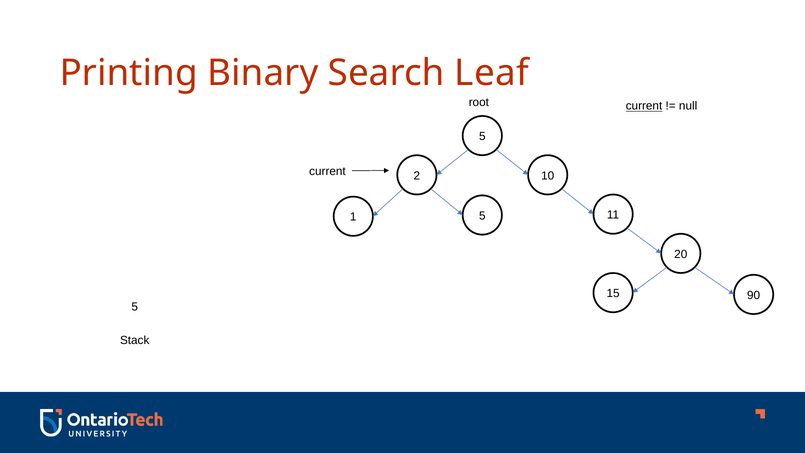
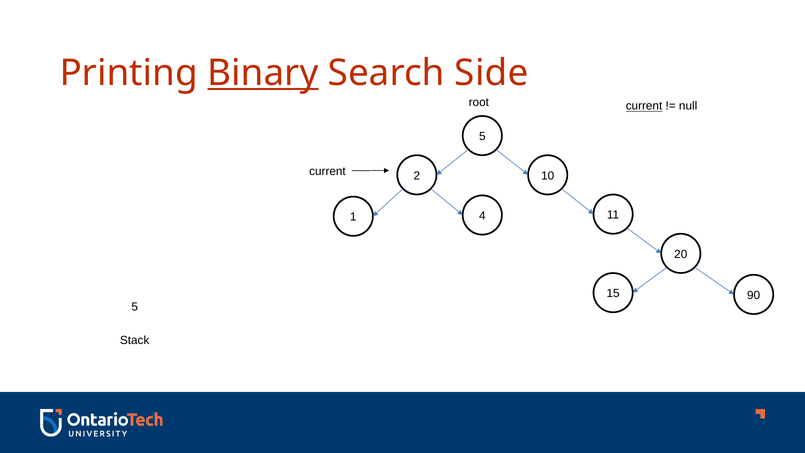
Binary underline: none -> present (263, 73)
Leaf: Leaf -> Side (492, 73)
1 5: 5 -> 4 (482, 216)
